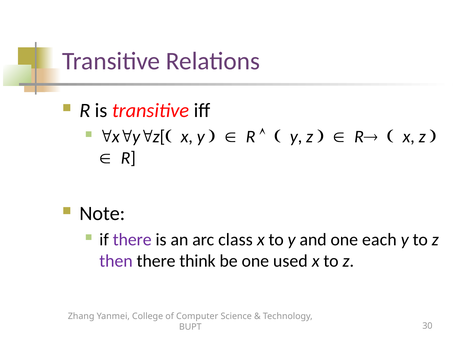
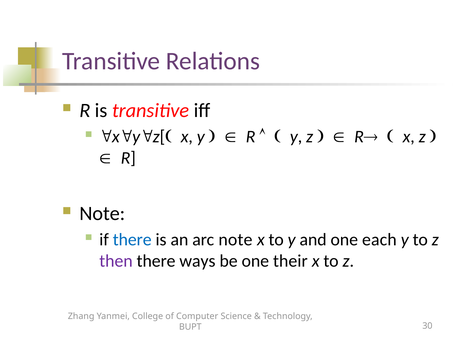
there colour: purple -> blue (132, 240)
arc class: class -> note (235, 240)
think: think -> ways (197, 261)
used: used -> their (290, 261)
